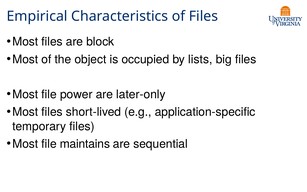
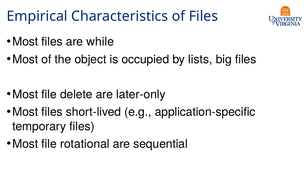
block: block -> while (100, 42)
power: power -> delete (76, 94)
maintains: maintains -> rotational (85, 144)
